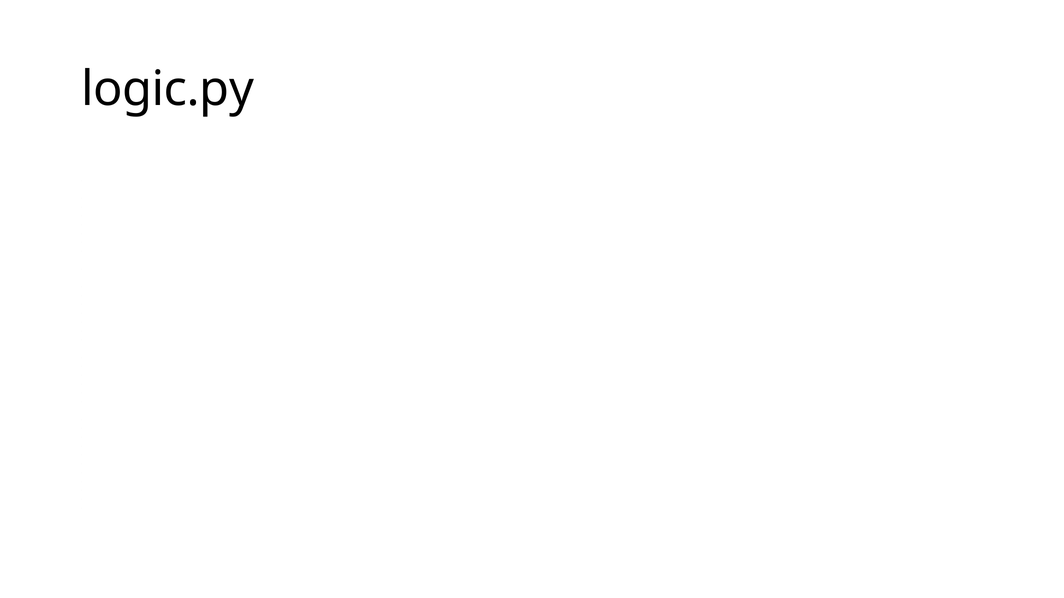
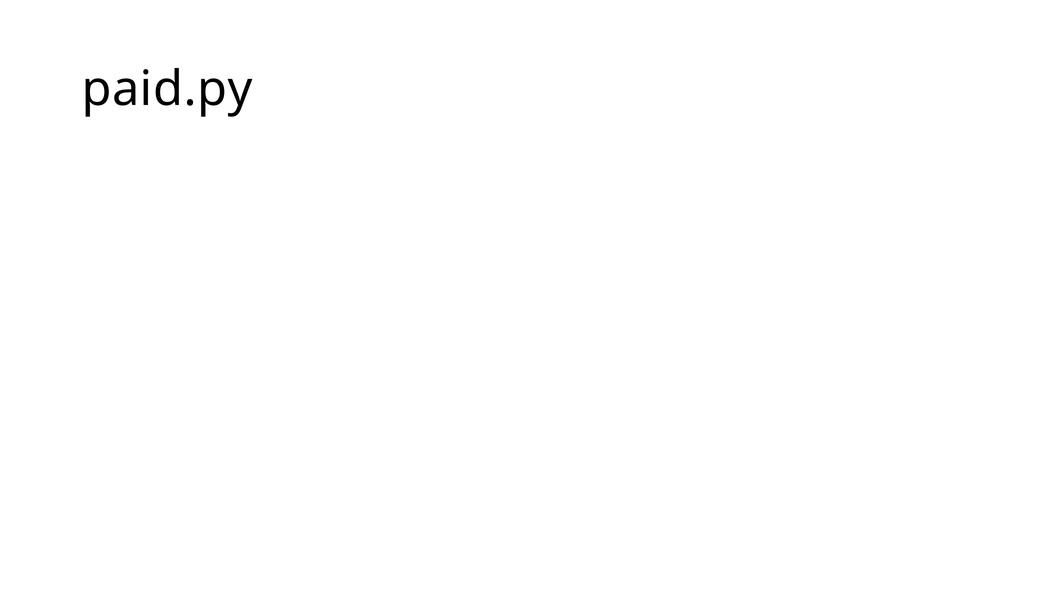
logic.py: logic.py -> paid.py (167, 89)
